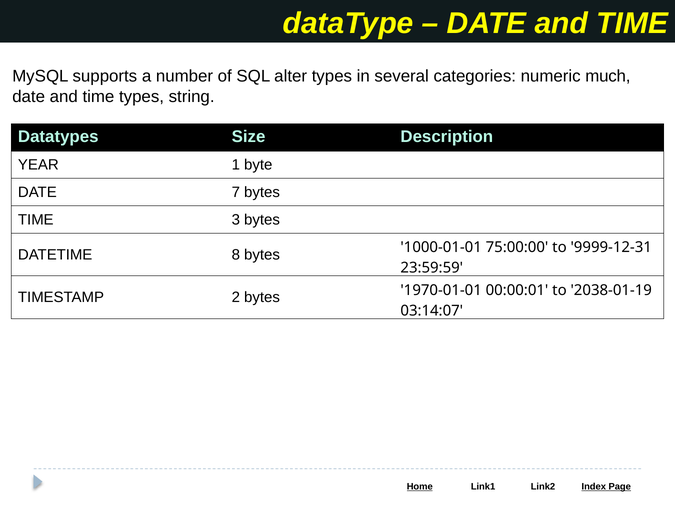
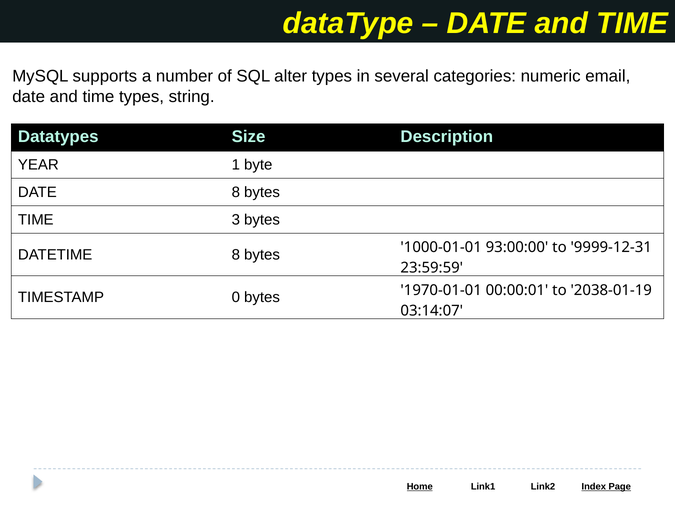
much: much -> email (608, 76)
DATE 7: 7 -> 8 (236, 192)
75:00:00: 75:00:00 -> 93:00:00 (517, 248)
2: 2 -> 0 (236, 298)
